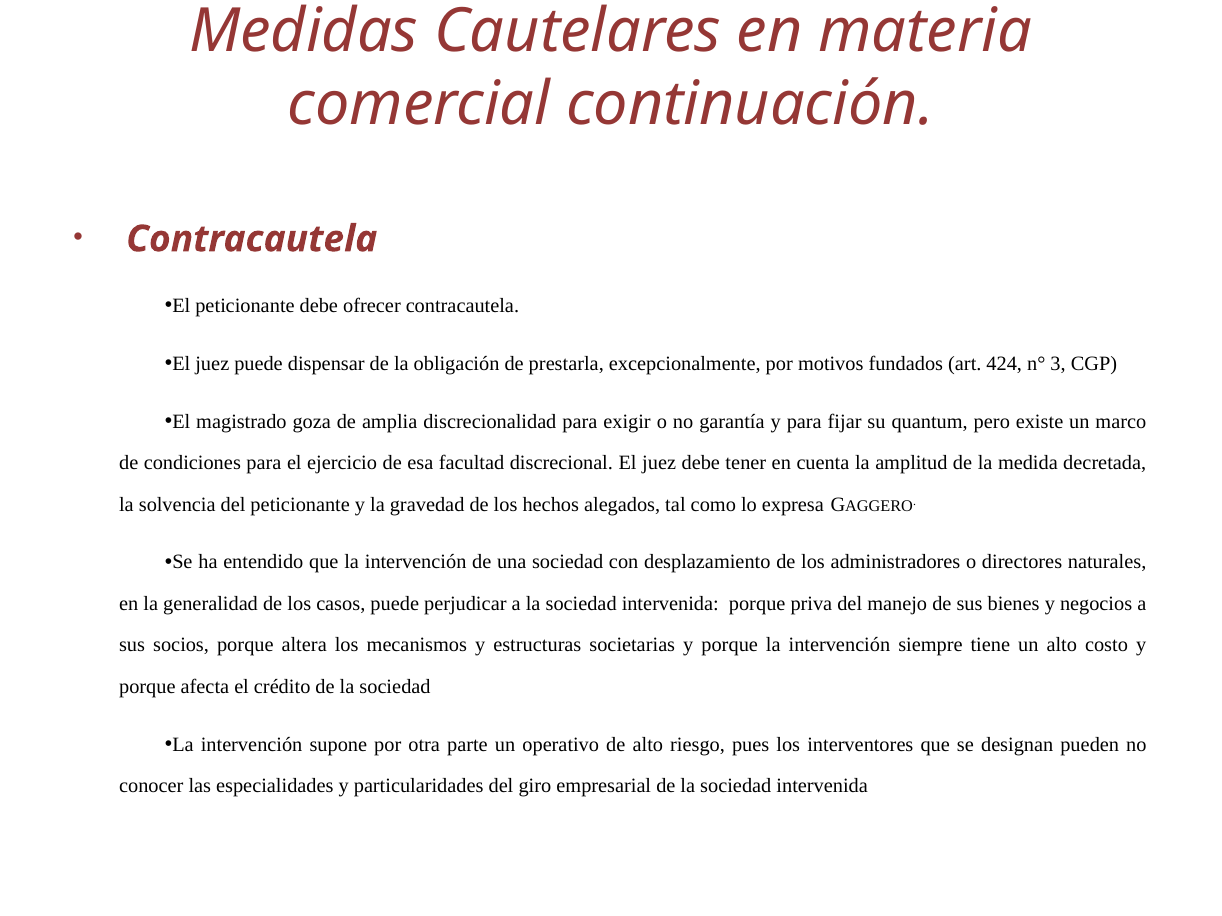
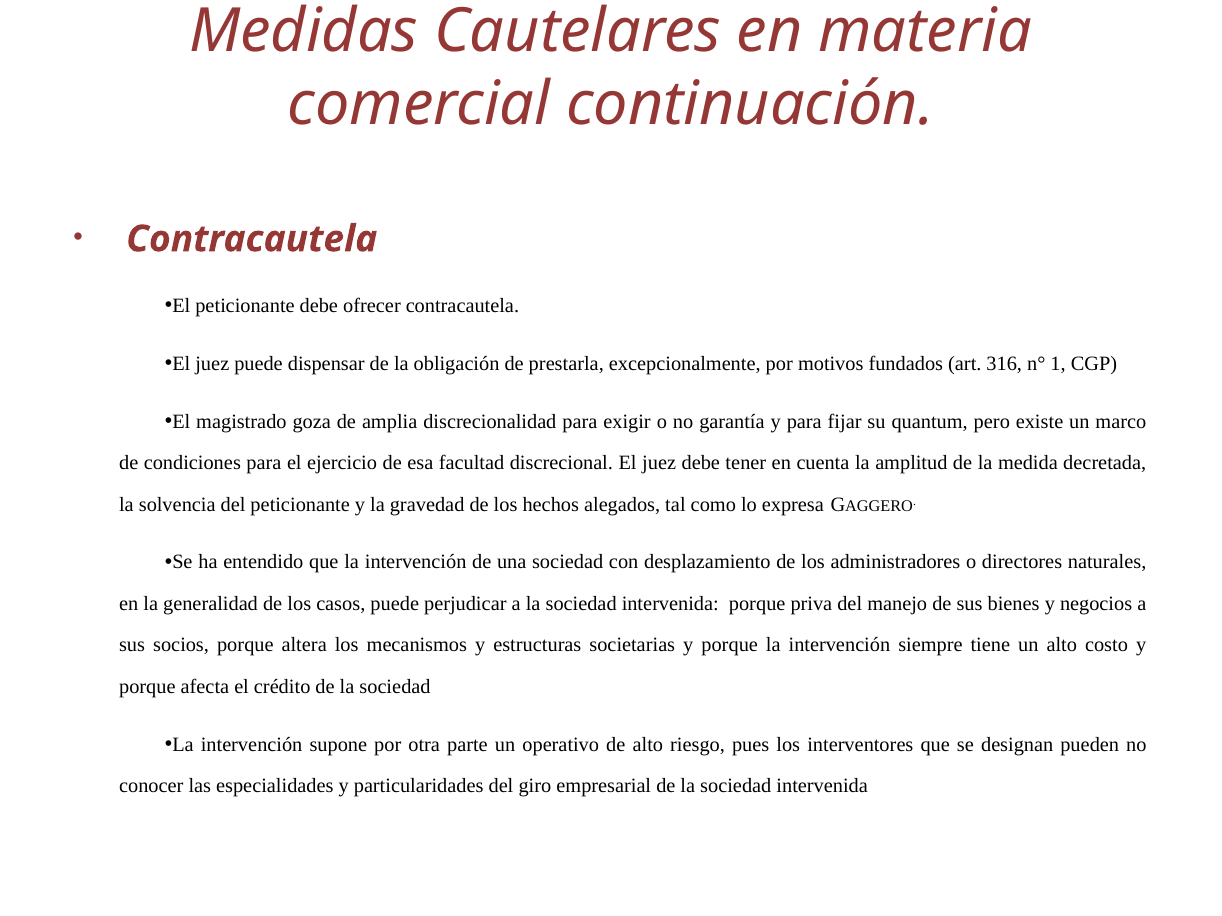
424: 424 -> 316 (1004, 364)
3: 3 -> 1 (1058, 364)
